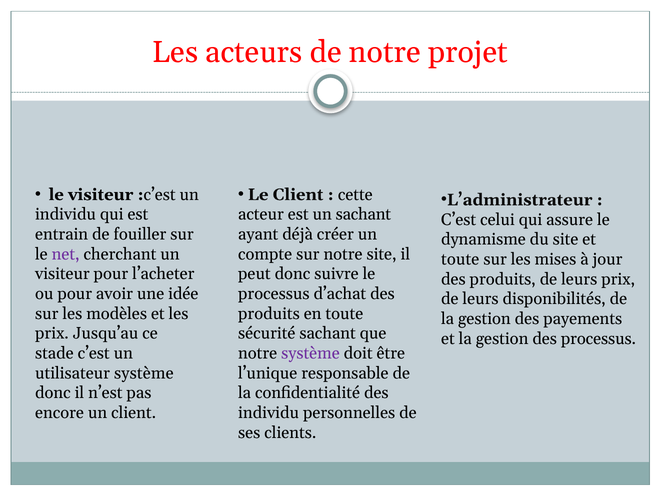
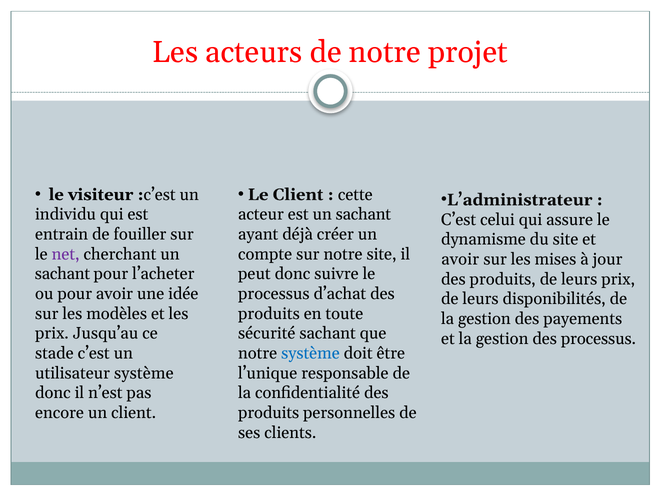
toute: toute -> avoir (460, 259)
visiteur: visiteur -> sachant (62, 274)
système colour: purple -> blue (310, 353)
individu: individu -> produits (269, 413)
